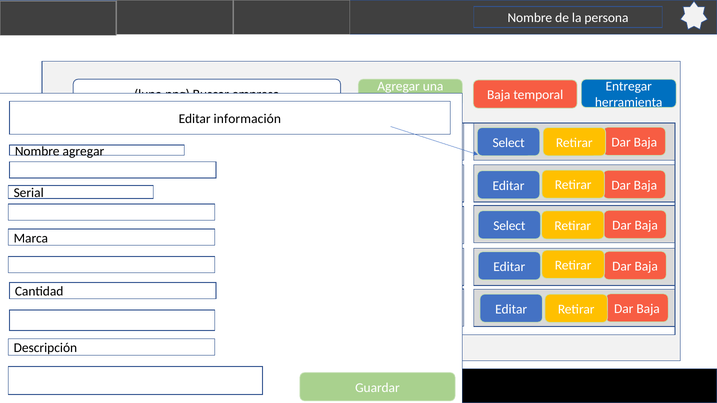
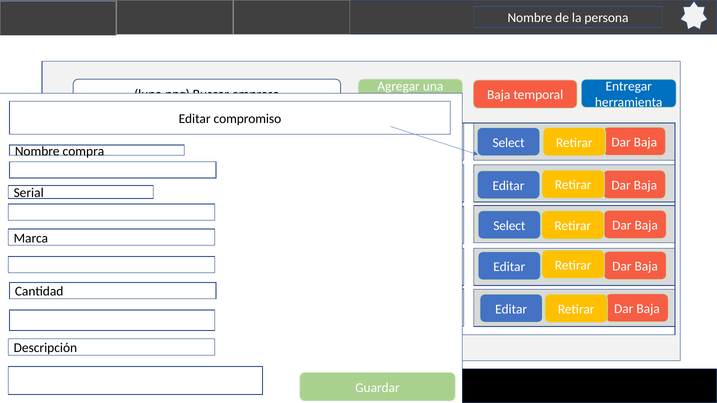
información: información -> compromiso (247, 119)
Nombre agregar: agregar -> compra (83, 151)
